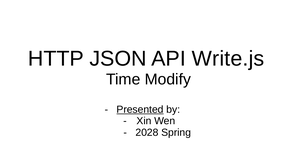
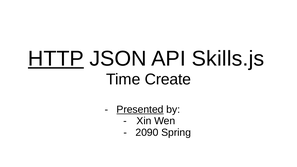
HTTP underline: none -> present (56, 59)
Write.js: Write.js -> Skills.js (228, 59)
Modify: Modify -> Create (168, 79)
2028: 2028 -> 2090 (147, 132)
